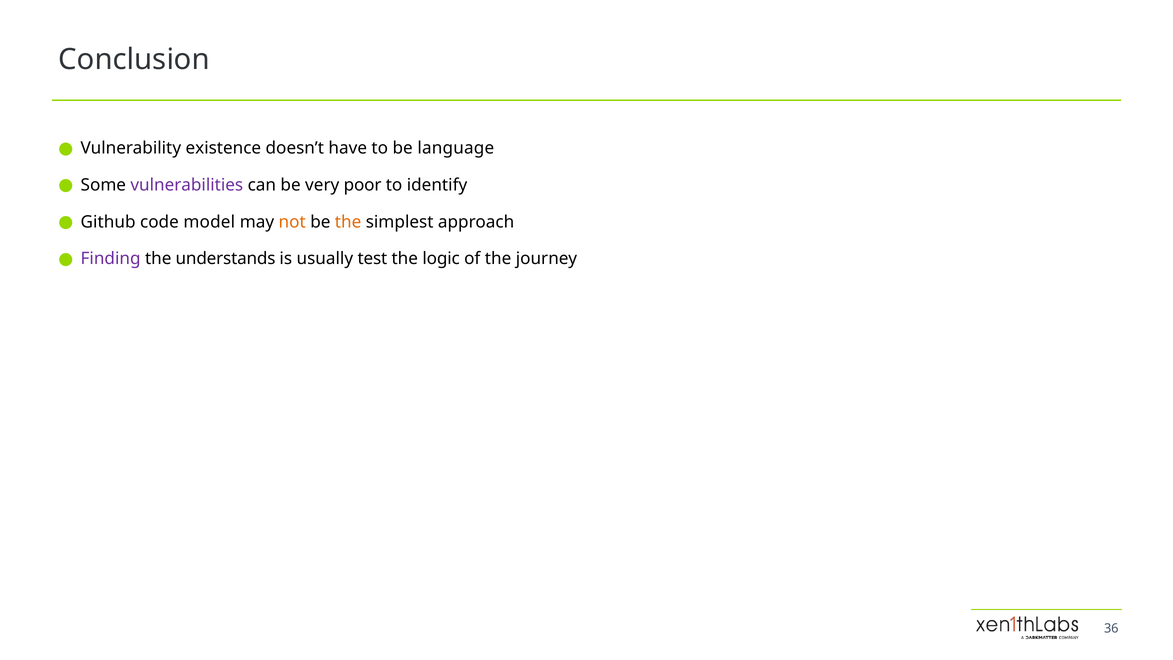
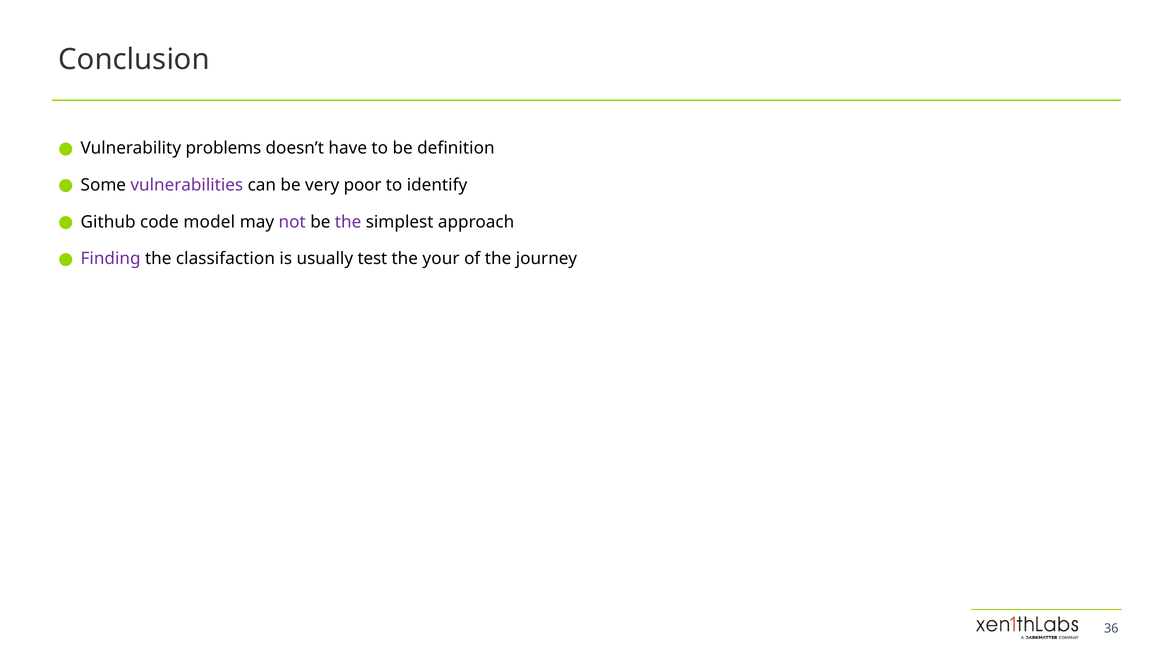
existence: existence -> problems (223, 148)
language: language -> definition (456, 148)
not colour: orange -> purple (292, 222)
the colour: orange -> purple (348, 222)
understands: understands -> classifaction (225, 259)
logic: logic -> your (441, 259)
